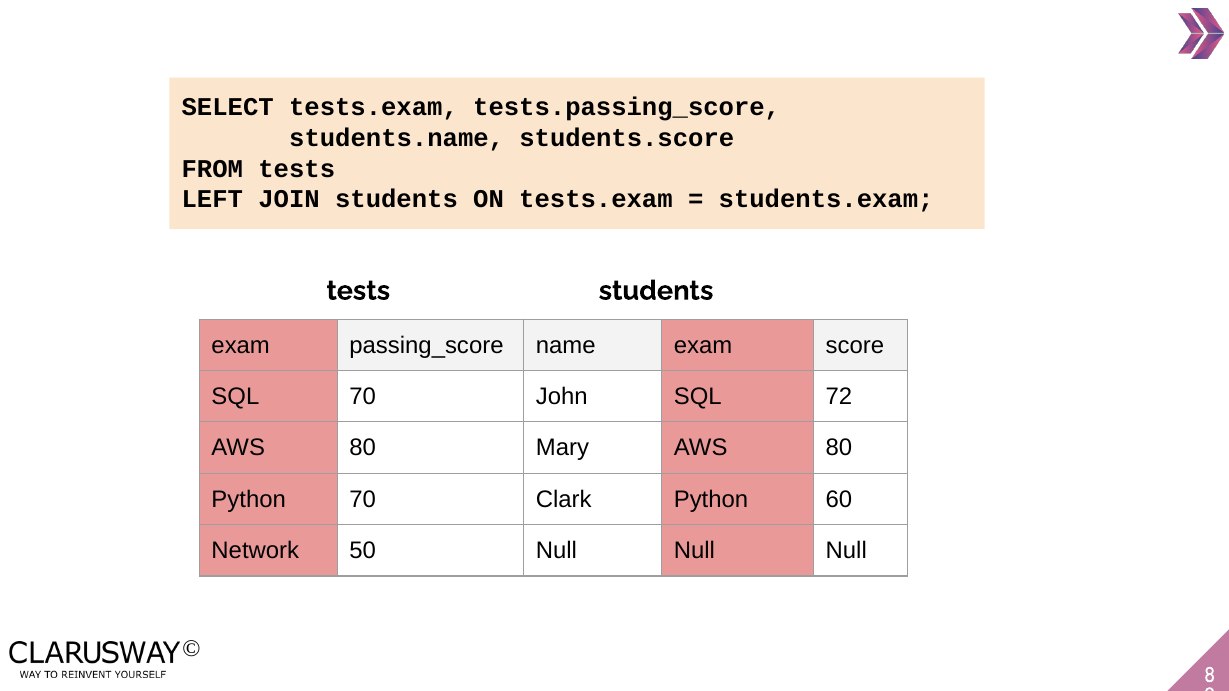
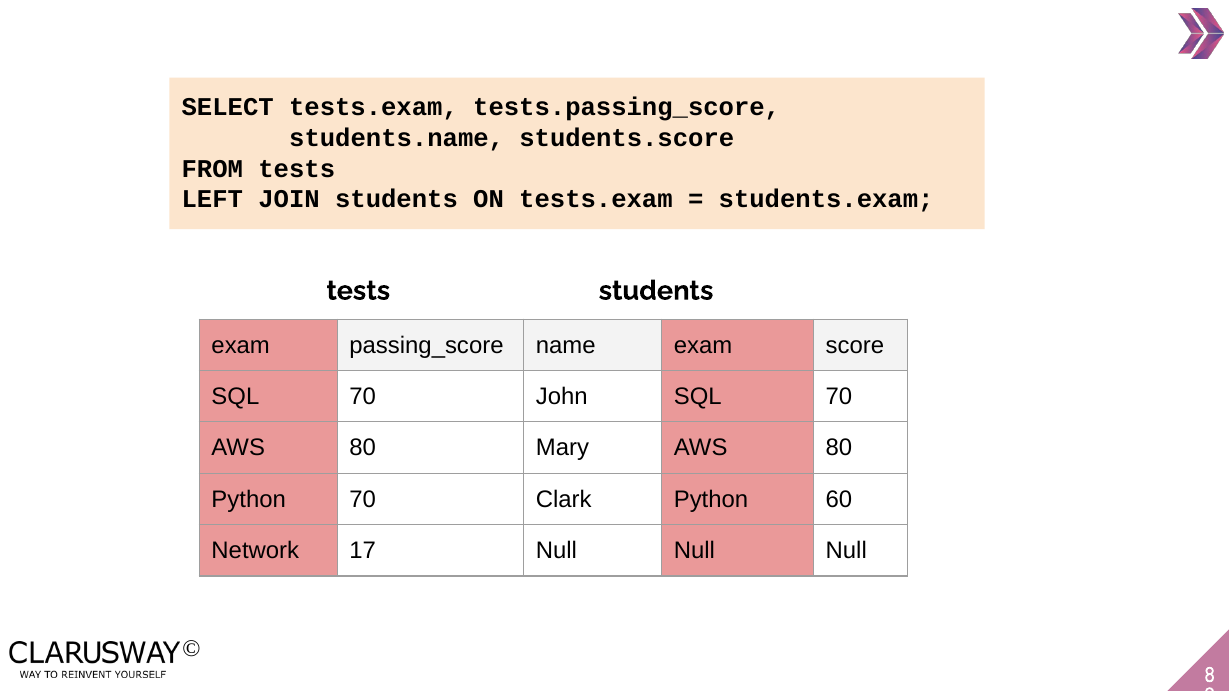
John SQL 72: 72 -> 70 (839, 397)
50: 50 -> 17 (363, 551)
